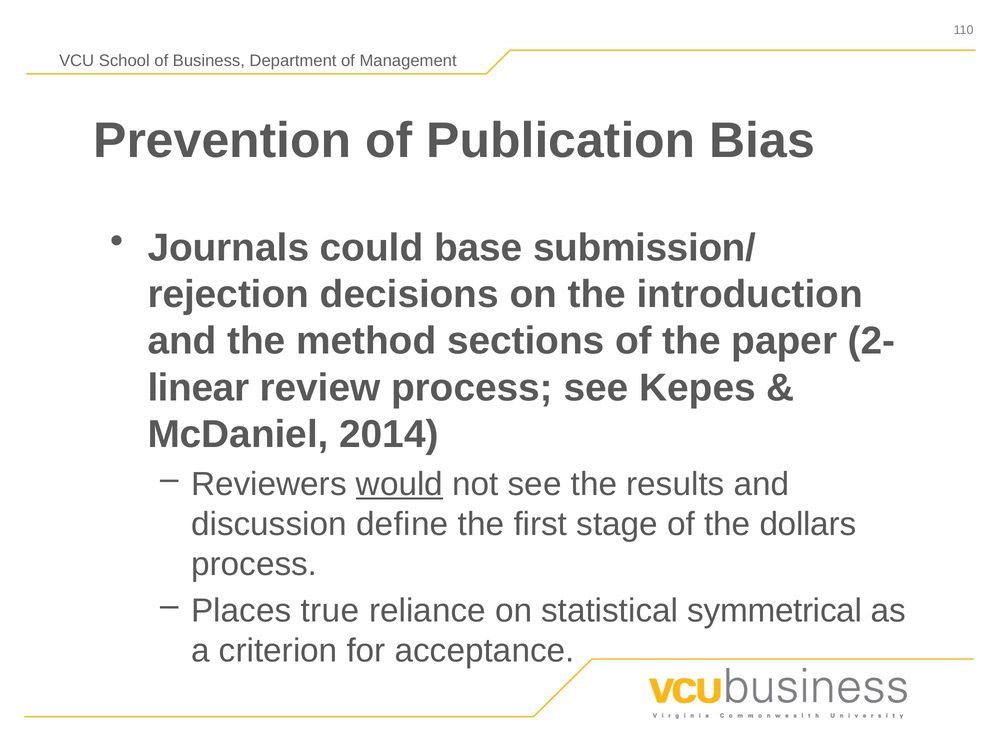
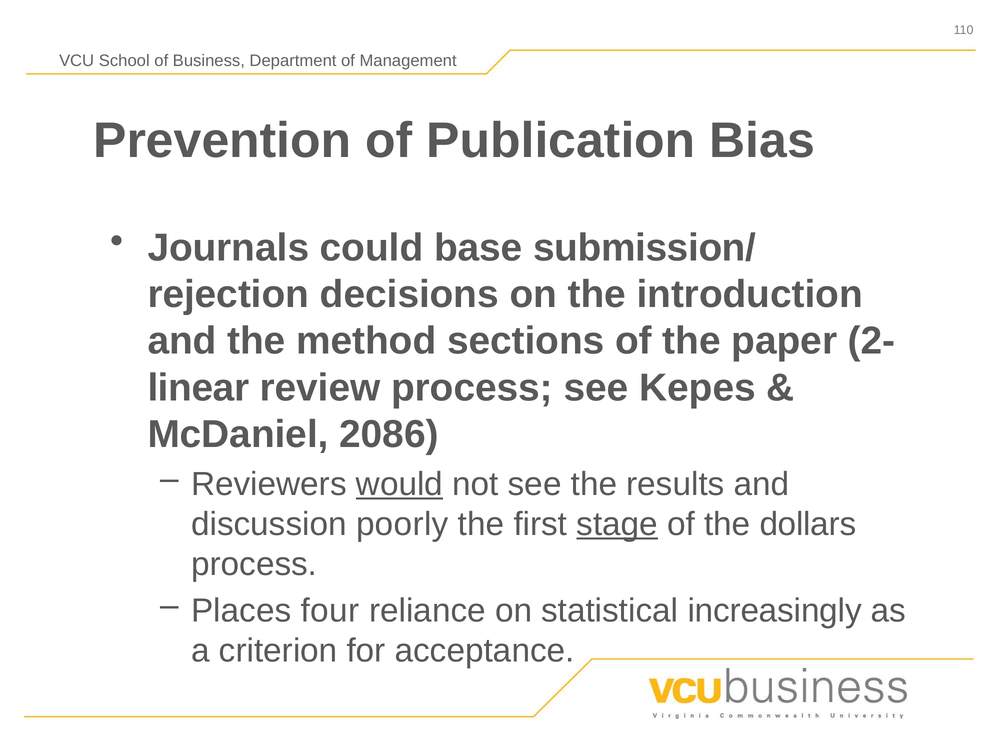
2014: 2014 -> 2086 (389, 434)
define: define -> poorly (402, 524)
stage underline: none -> present (617, 524)
true: true -> four (330, 611)
symmetrical: symmetrical -> increasingly (775, 611)
